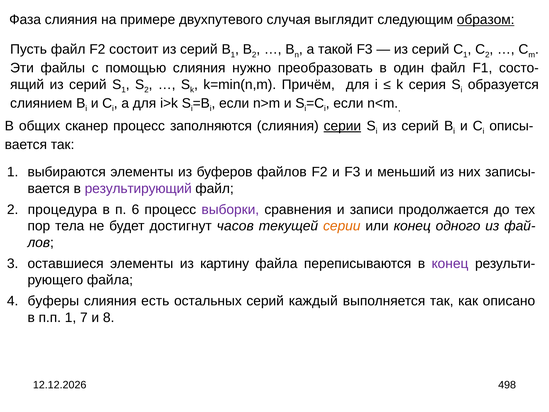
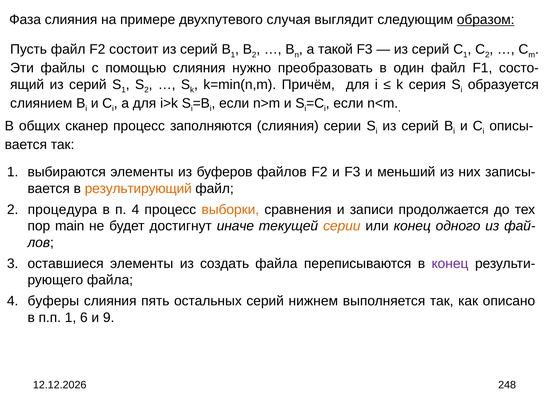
серии underline: present -> none (342, 126)
результирующий colour: purple -> orange (138, 188)
п 6: 6 -> 4 (135, 209)
выборки colour: purple -> orange (230, 209)
тела: тела -> main (70, 226)
часов: часов -> иначе (235, 226)
картину: картину -> создать (225, 263)
есть: есть -> пять (155, 301)
каждый: каждый -> нижнем (313, 301)
7: 7 -> 6 (84, 317)
8: 8 -> 9 (109, 317)
498: 498 -> 248 (507, 385)
